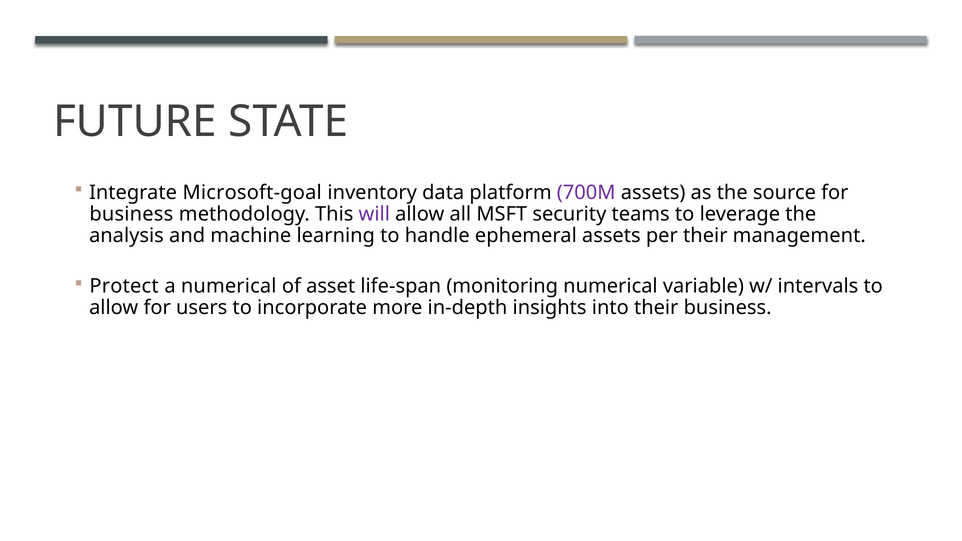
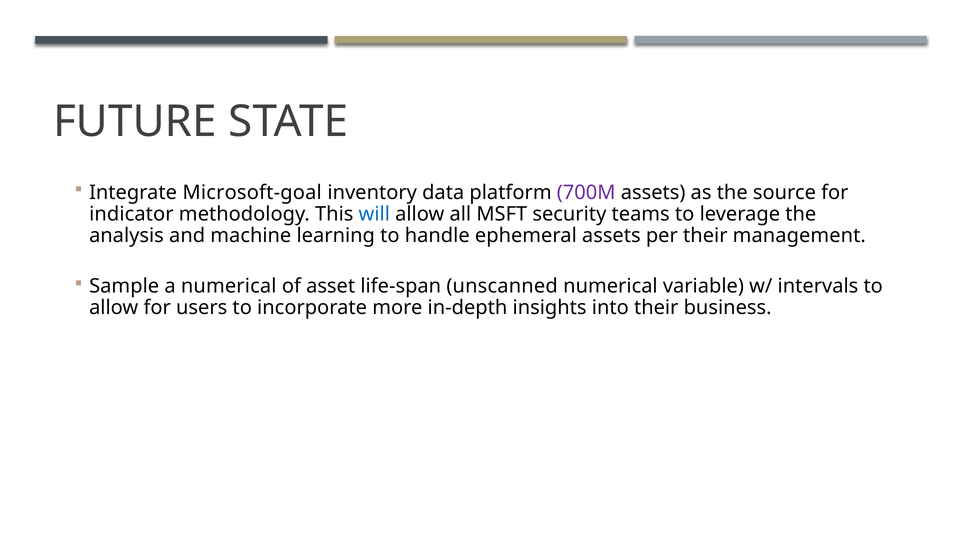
business: business -> indicator (131, 214)
will colour: purple -> blue (374, 214)
Protect: Protect -> Sample (124, 286)
monitoring: monitoring -> unscanned (502, 286)
